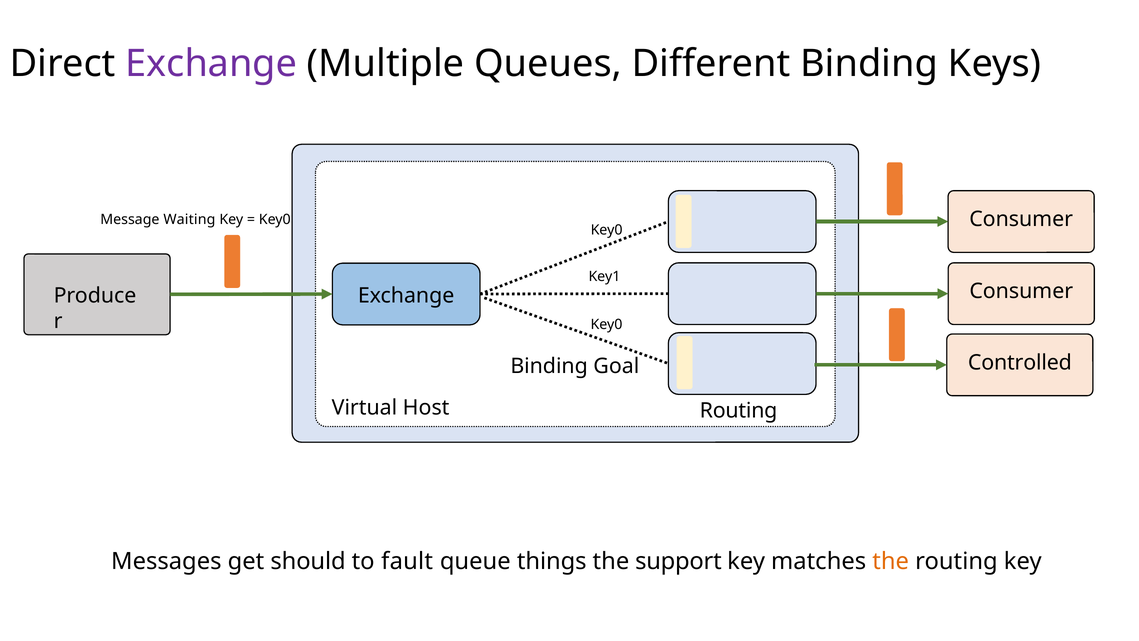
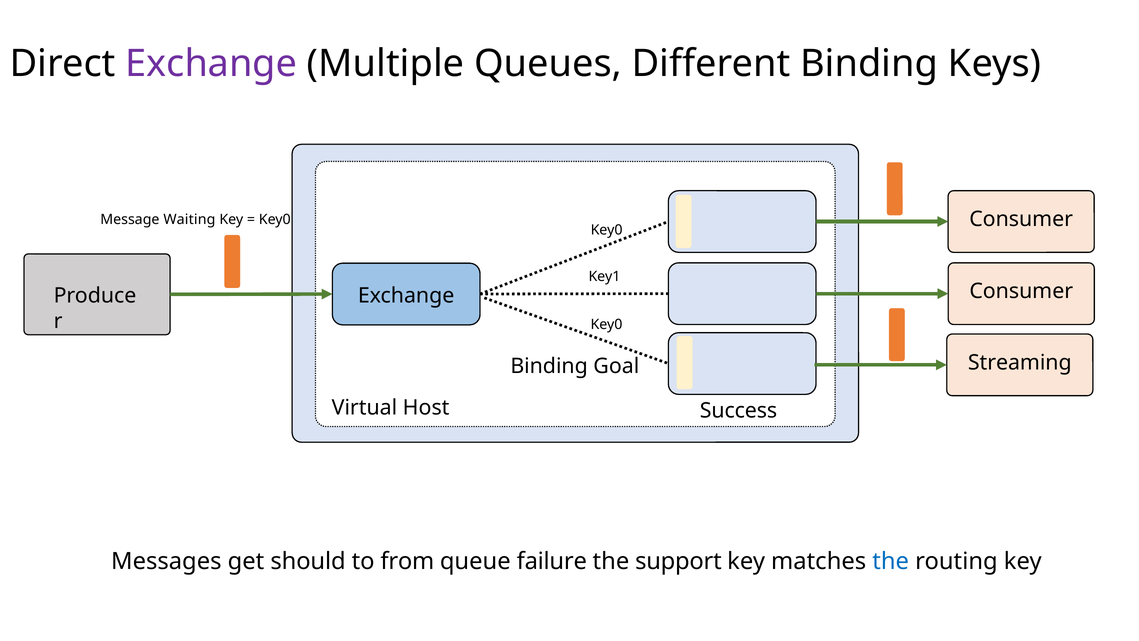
Controlled: Controlled -> Streaming (1020, 362)
Routing: Routing -> Success (738, 410)
fault: fault -> from (407, 561)
things: things -> failure (552, 561)
the colour: orange -> blue (891, 561)
